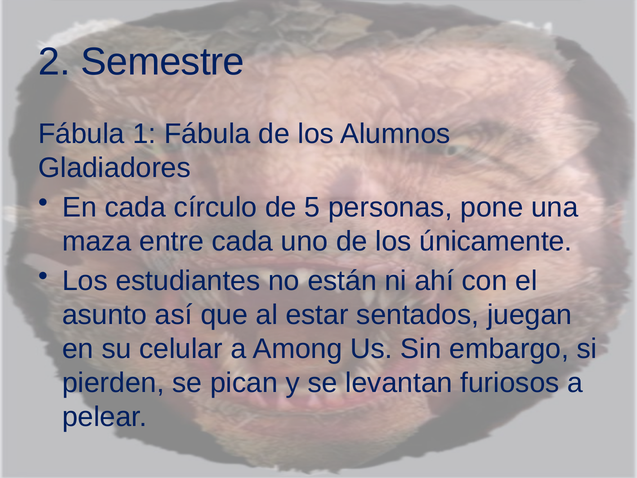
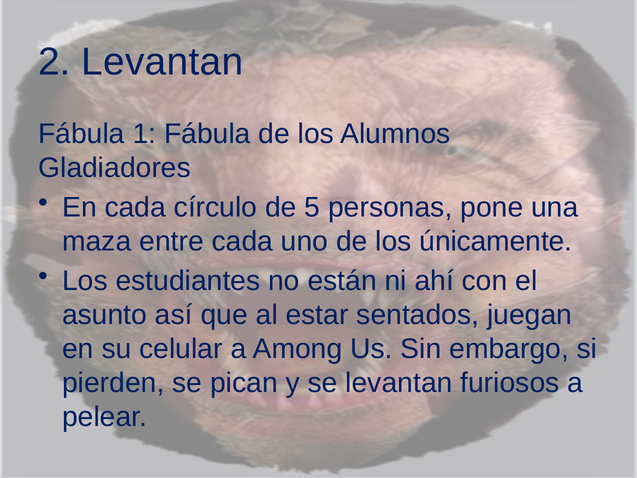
2 Semestre: Semestre -> Levantan (162, 62)
